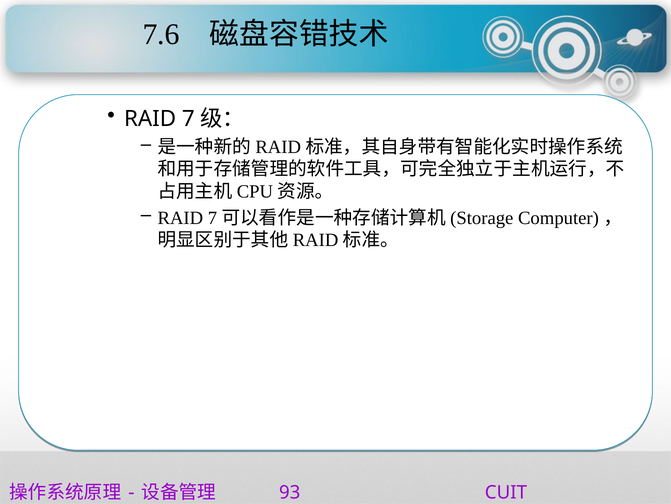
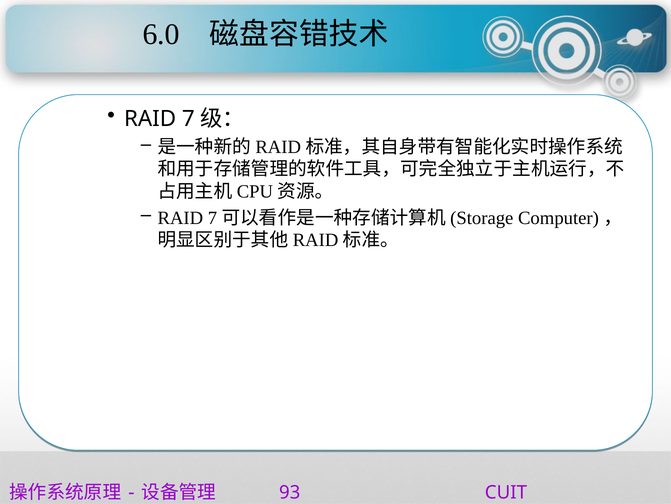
7.6: 7.6 -> 6.0 (161, 34)
